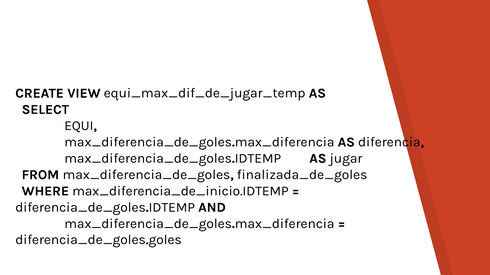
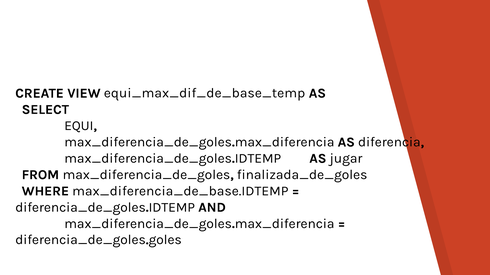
equi_max_dif_de_jugar_temp: equi_max_dif_de_jugar_temp -> equi_max_dif_de_base_temp (205, 93)
max_diferencia_de_inicio.IDTEMP: max_diferencia_de_inicio.IDTEMP -> max_diferencia_de_base.IDTEMP (180, 191)
